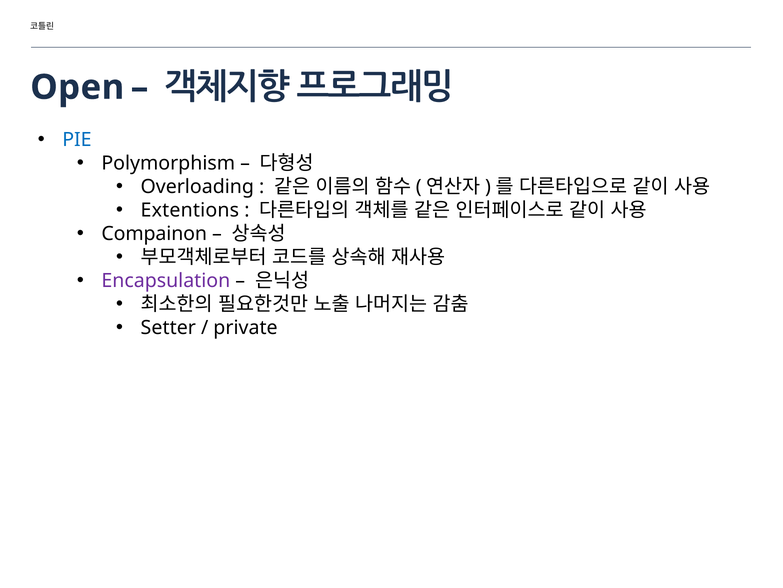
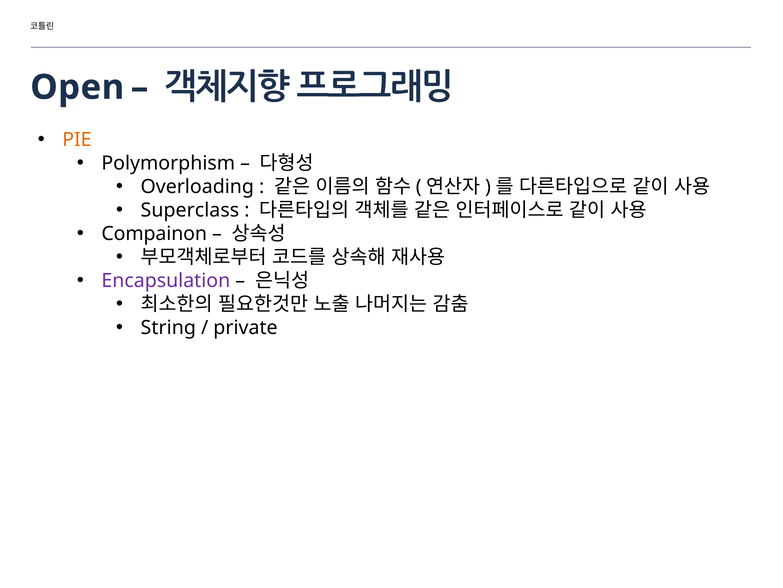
PIE colour: blue -> orange (77, 140)
Extentions: Extentions -> Superclass (190, 210)
Setter: Setter -> String (168, 328)
